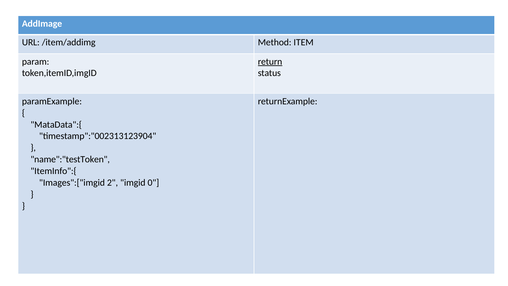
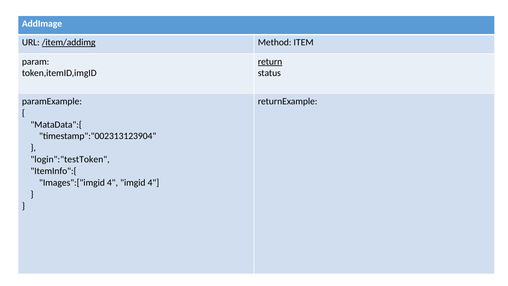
/item/addimg underline: none -> present (69, 42)
name":"testToken: name":"testToken -> login":"testToken (70, 159)
Images":["imgid 2: 2 -> 4 (113, 183)
imgid 0: 0 -> 4 (153, 183)
